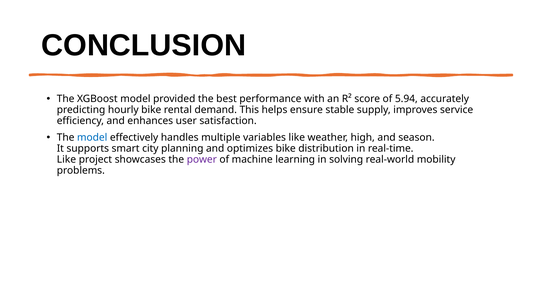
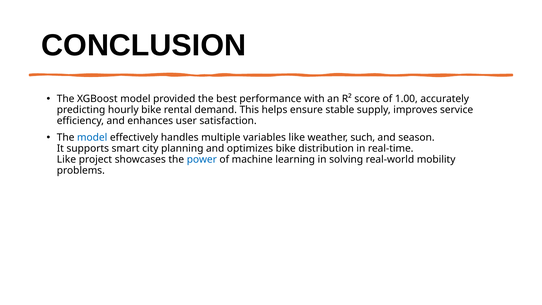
5.94: 5.94 -> 1.00 (406, 99)
high: high -> such (363, 137)
power colour: purple -> blue (202, 159)
